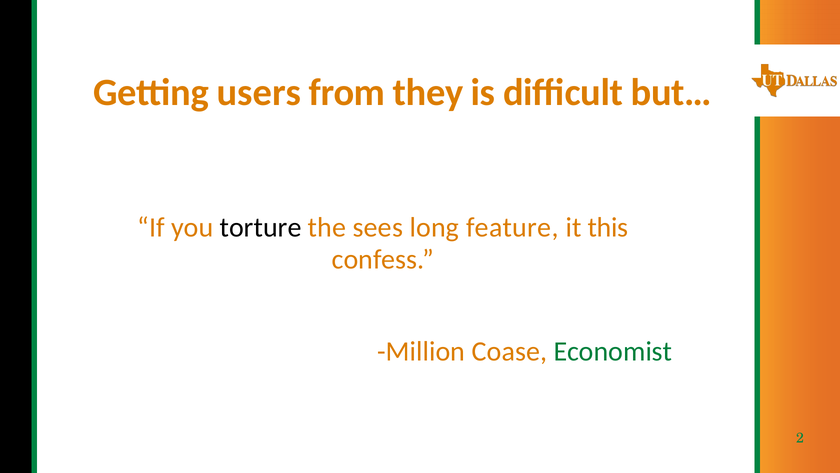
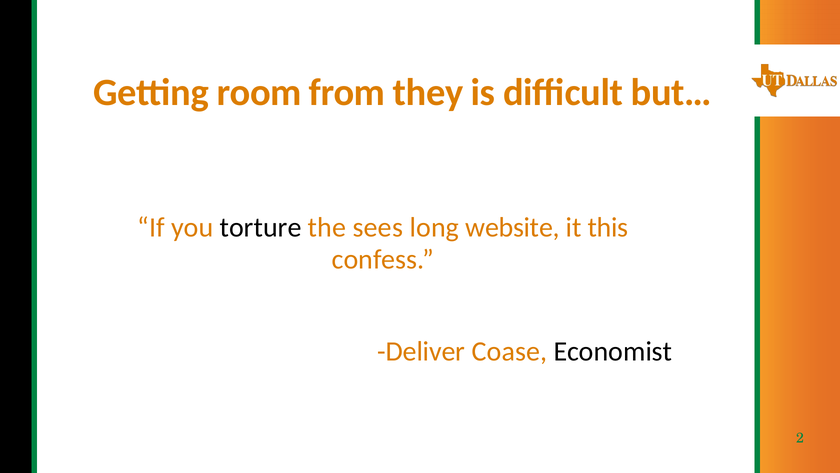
users: users -> room (259, 92)
feature: feature -> website (513, 227)
Million: Million -> Deliver (421, 351)
Economist colour: green -> black (613, 351)
